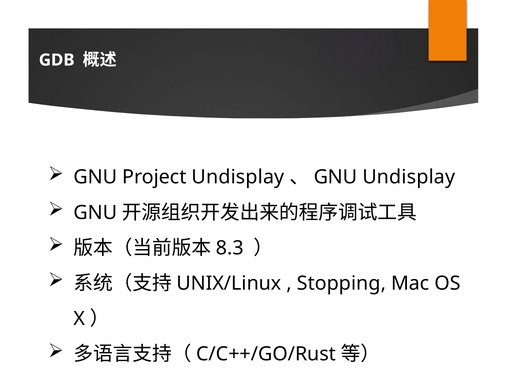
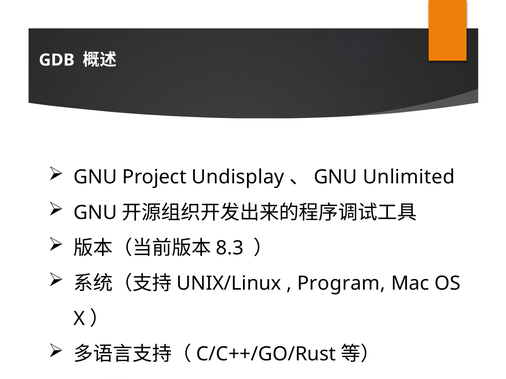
GNU Undisplay: Undisplay -> Unlimited (409, 177)
Stopping: Stopping -> Program (341, 284)
